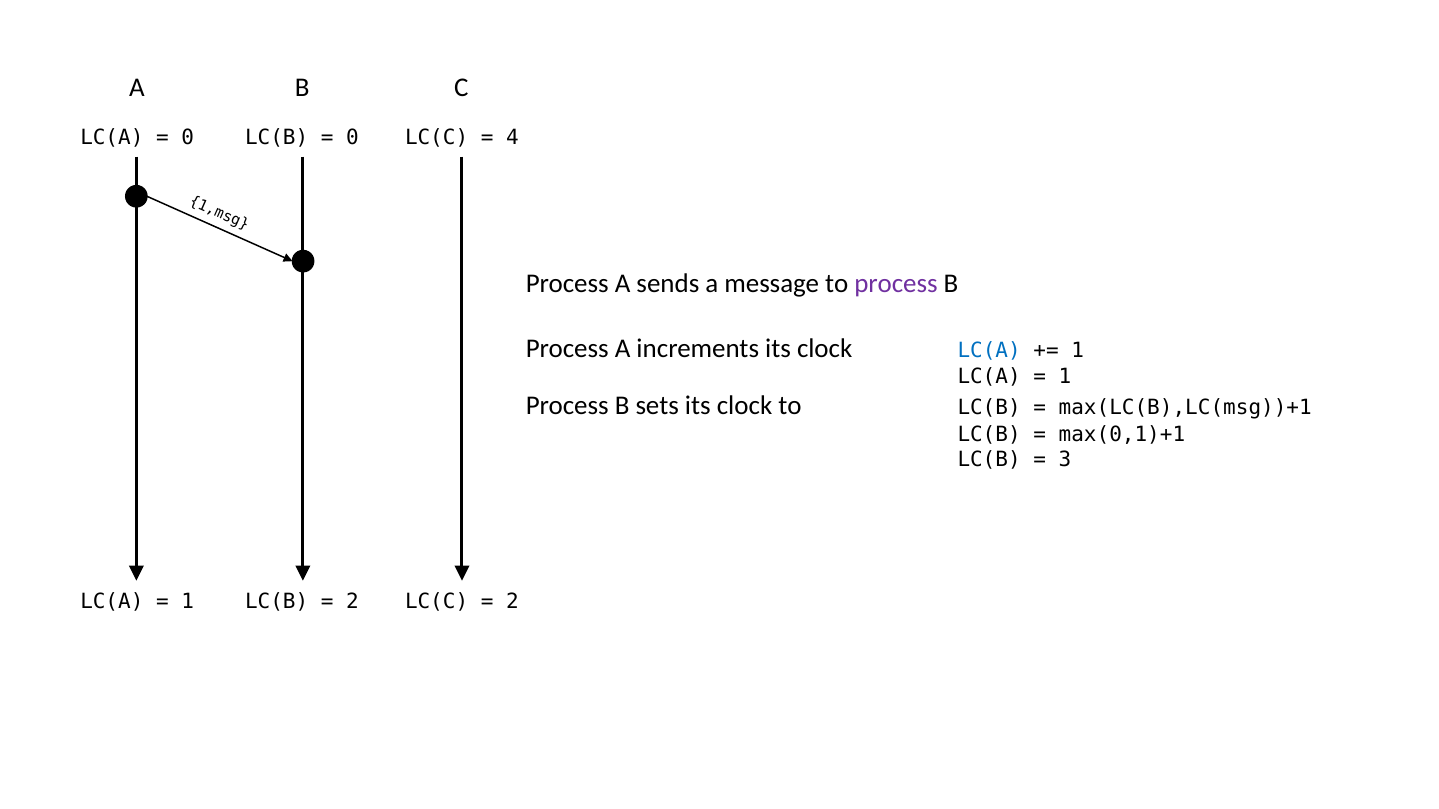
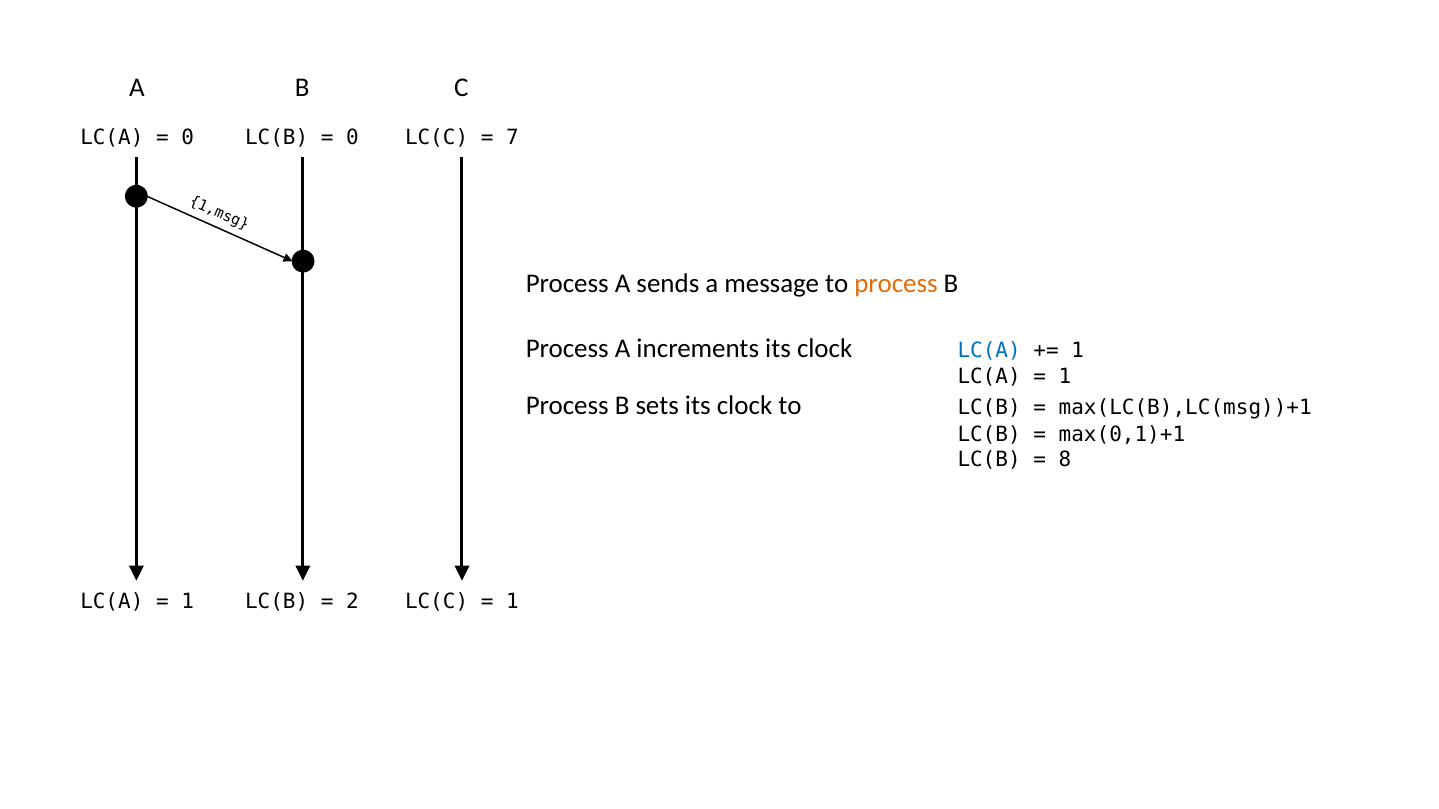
4: 4 -> 7 (513, 138)
process colour: purple -> orange (896, 284)
3: 3 -> 8 (1065, 460)
2: 2 -> 1 (513, 602)
